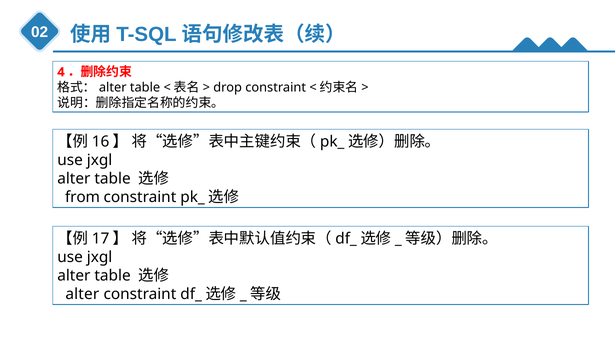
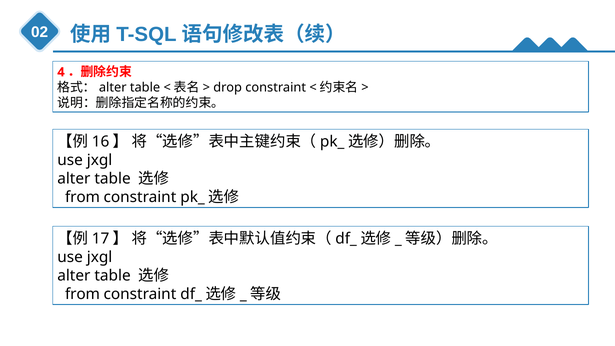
alter: alter -> from (83, 294)
